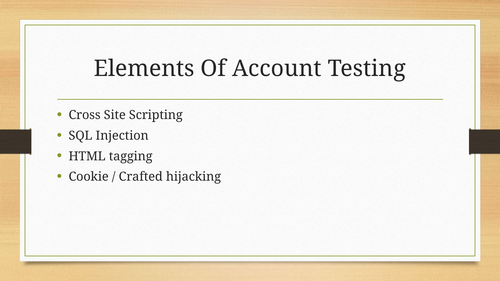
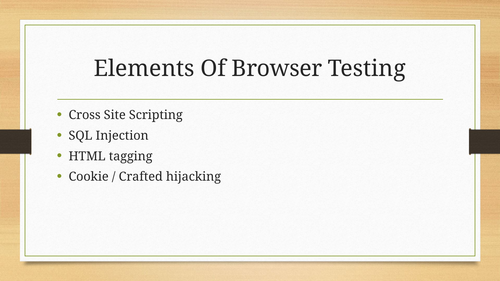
Account: Account -> Browser (277, 69)
